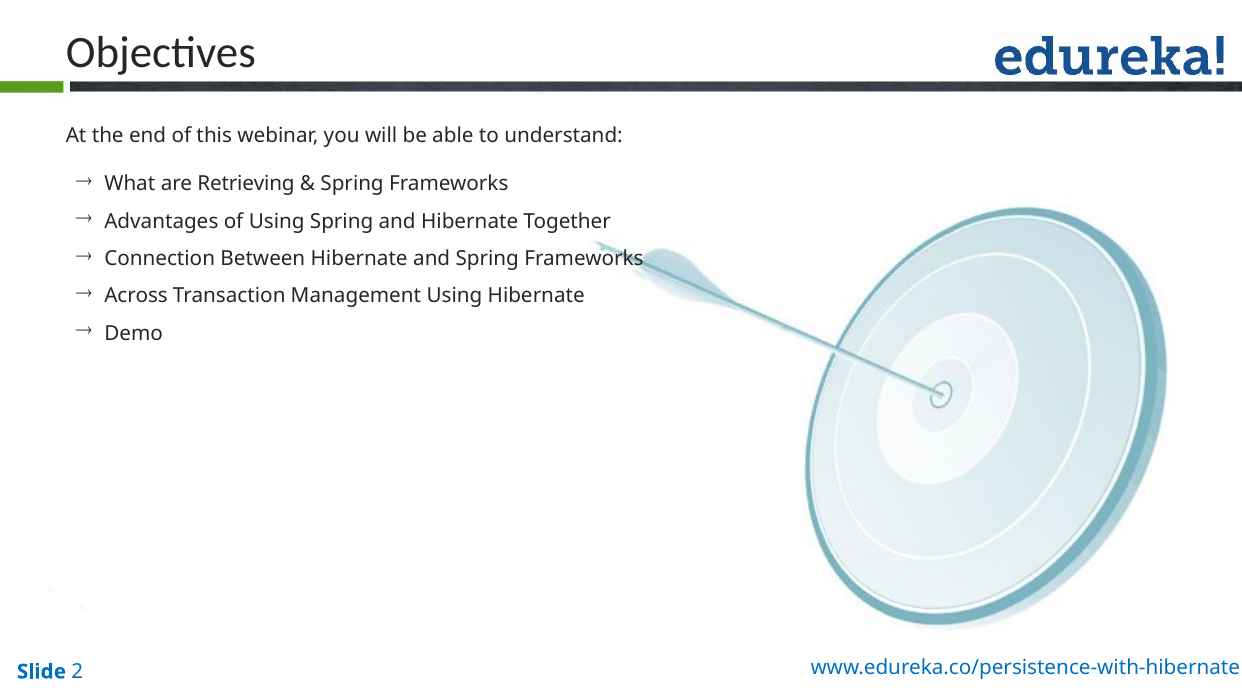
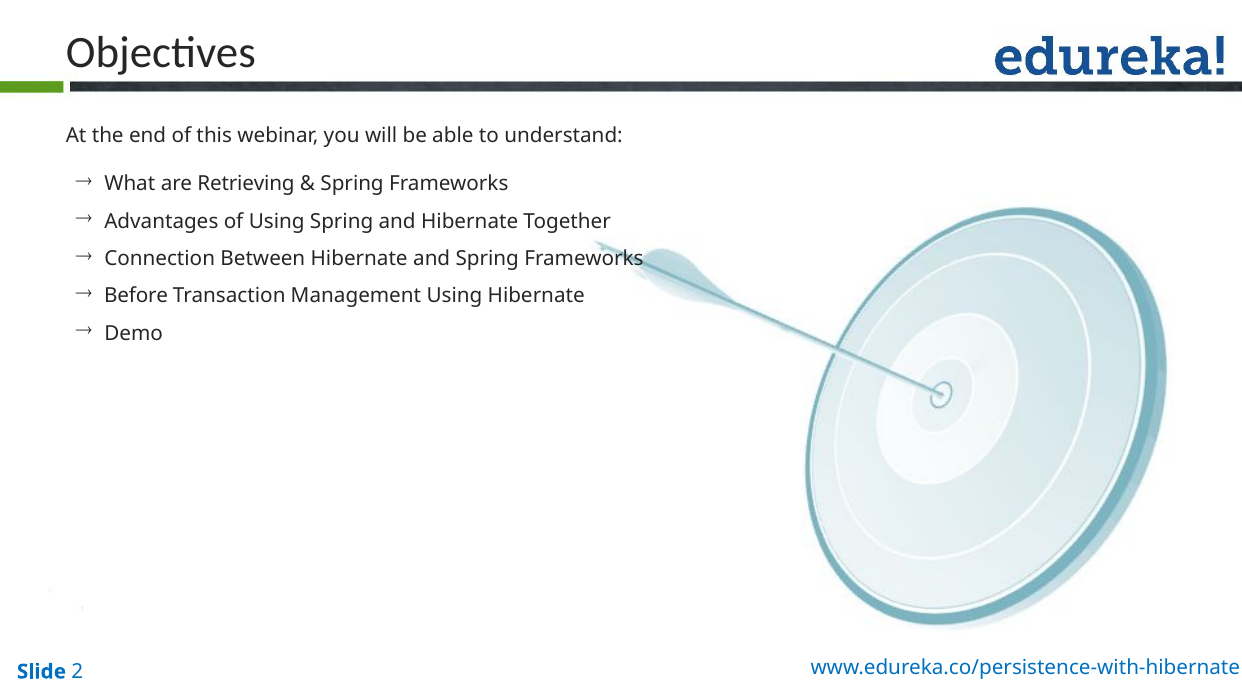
Across: Across -> Before (136, 296)
